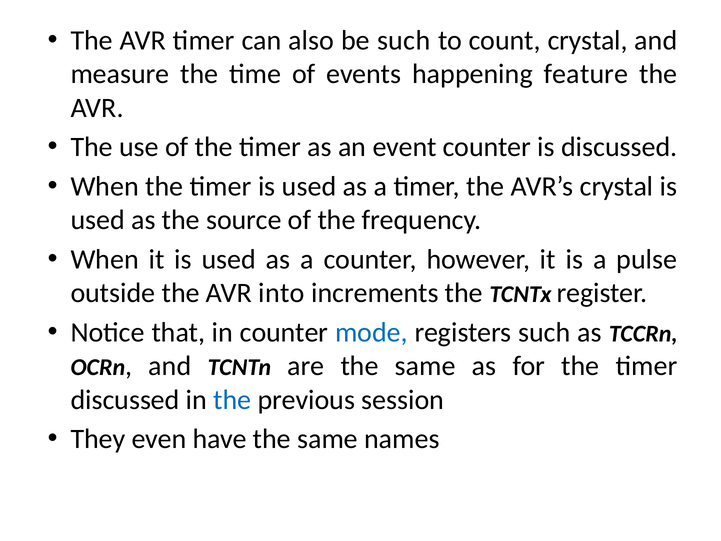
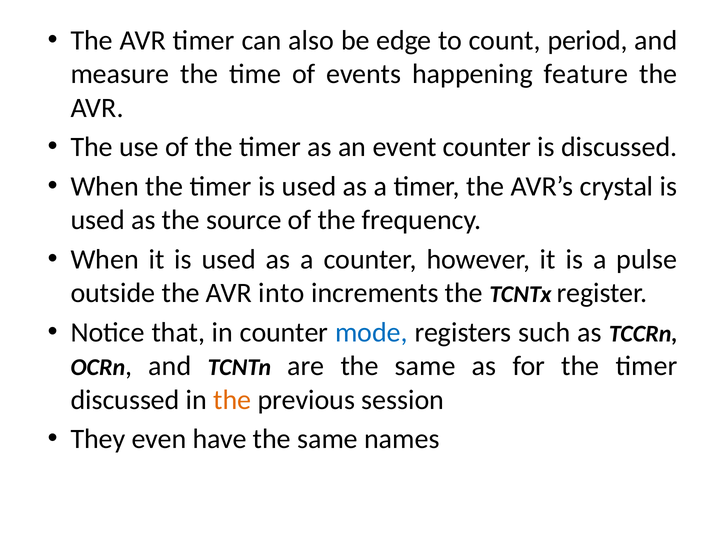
be such: such -> edge (404, 40)
count crystal: crystal -> period (588, 40)
the colour: blue -> orange (232, 400)
